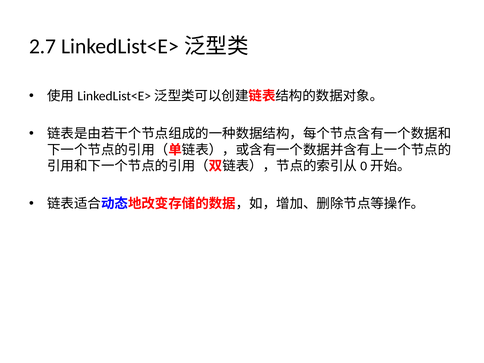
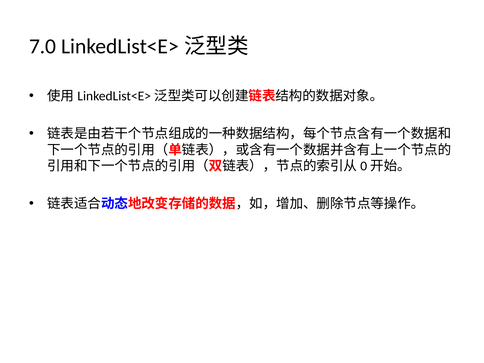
2.7: 2.7 -> 7.0 (43, 46)
